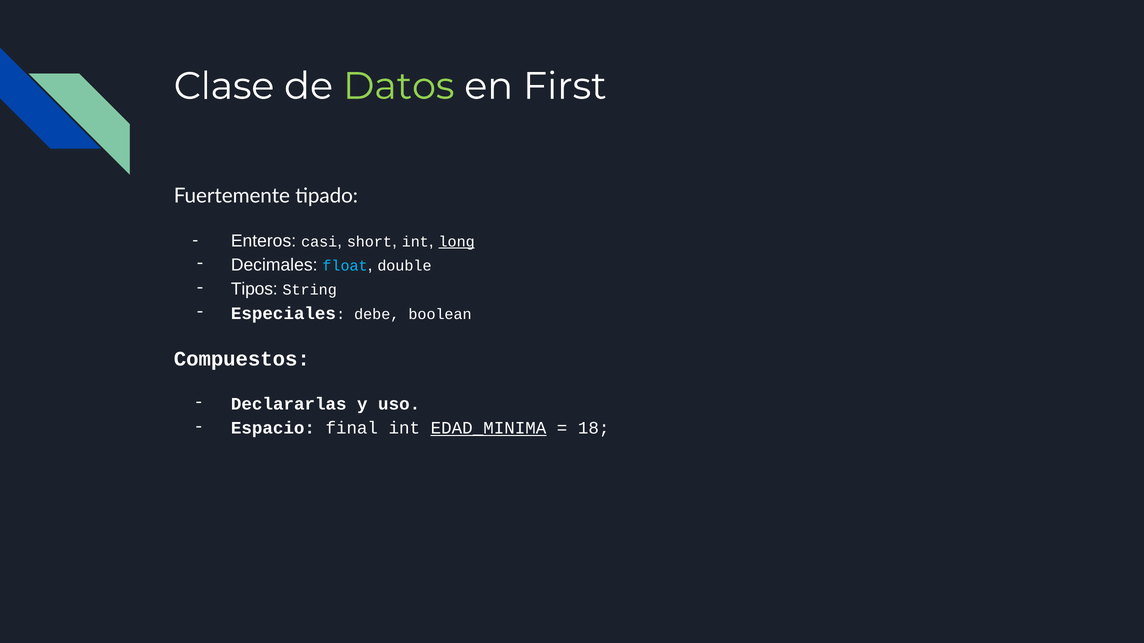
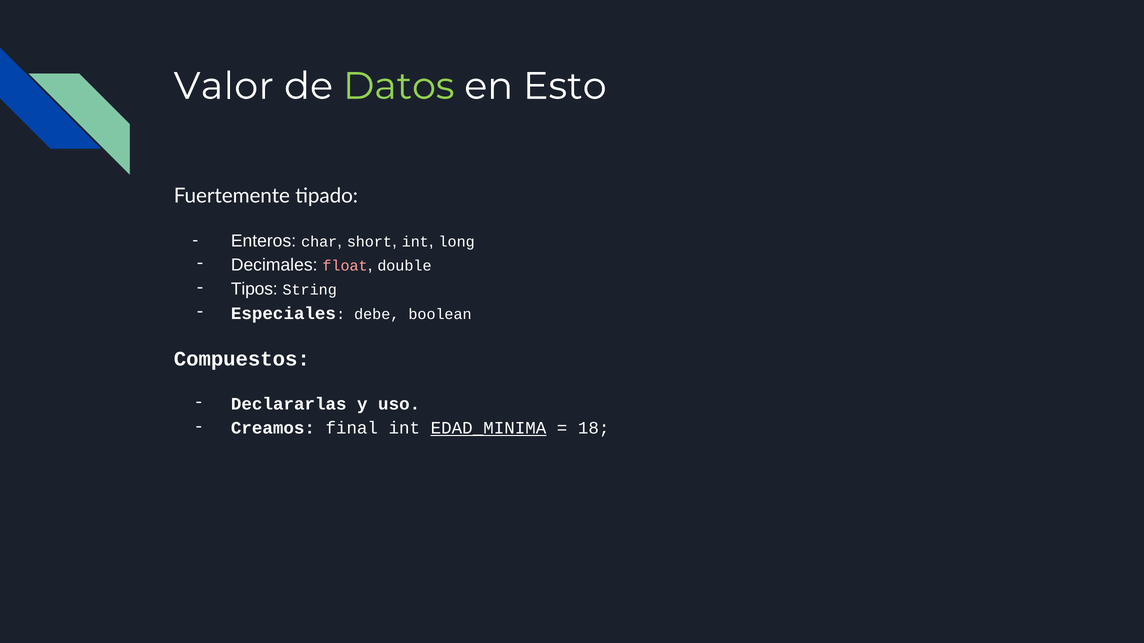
Clase: Clase -> Valor (224, 86)
First: First -> Esto (565, 86)
casi: casi -> char (319, 242)
long underline: present -> none (457, 242)
float colour: light blue -> pink (345, 266)
Espacio: Espacio -> Creamos (273, 428)
